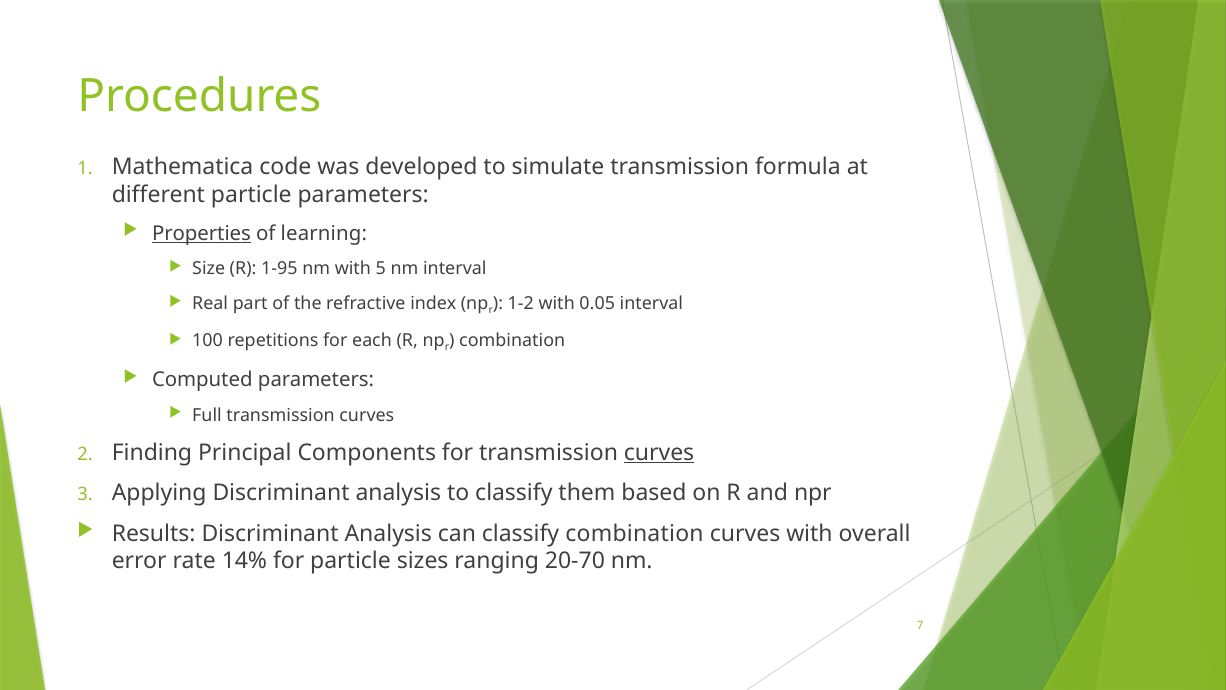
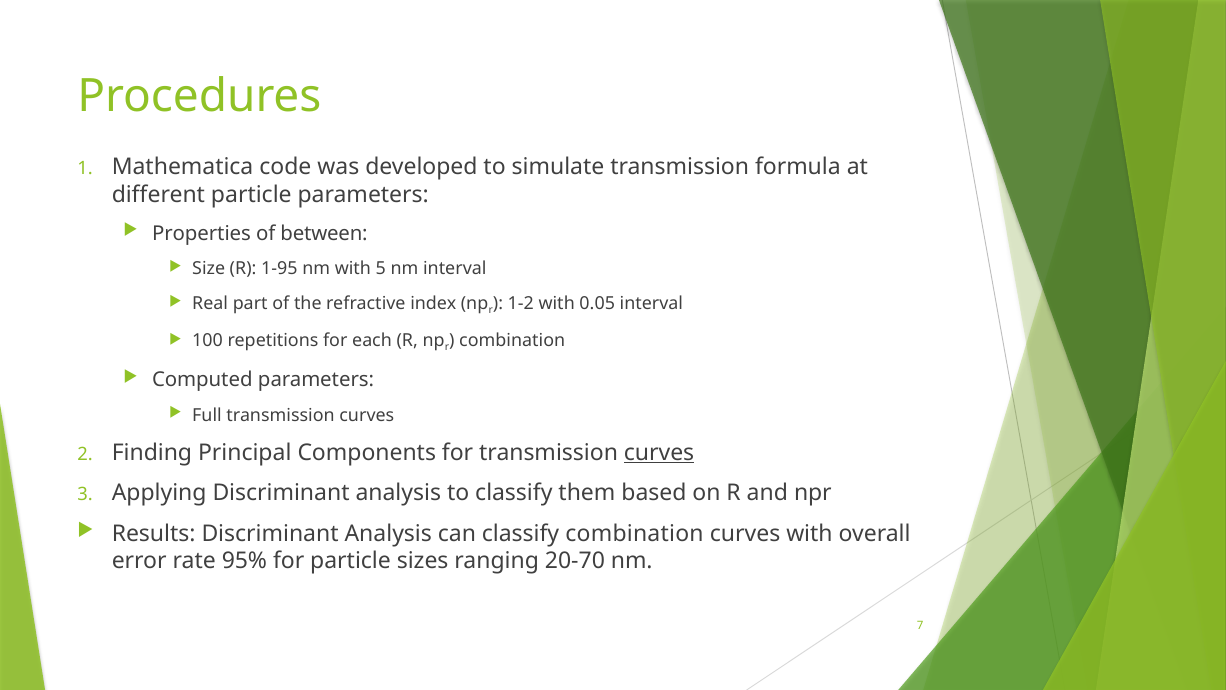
Properties underline: present -> none (201, 233)
learning: learning -> between (324, 233)
14%: 14% -> 95% (244, 561)
